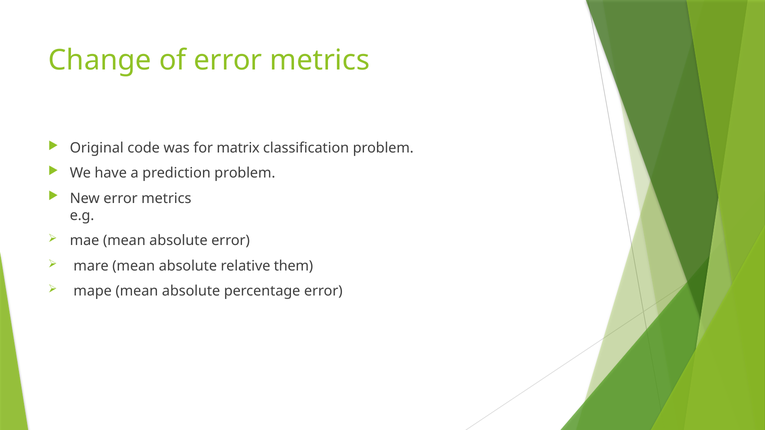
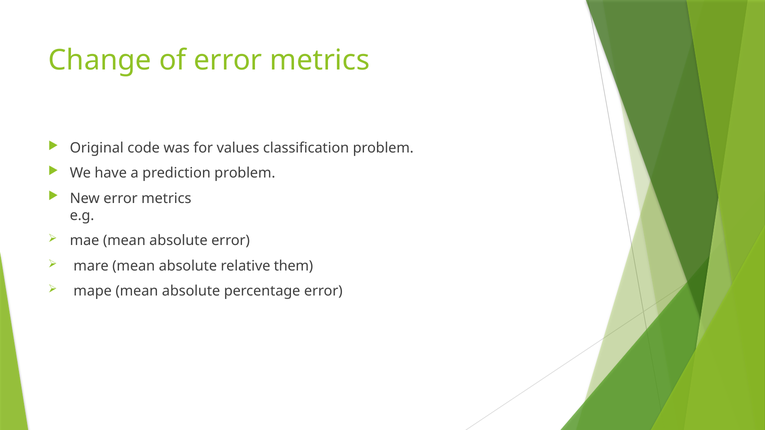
matrix: matrix -> values (238, 148)
